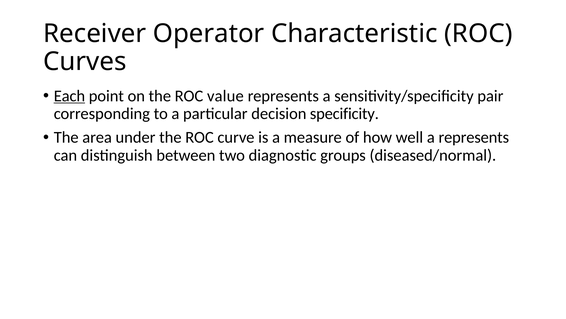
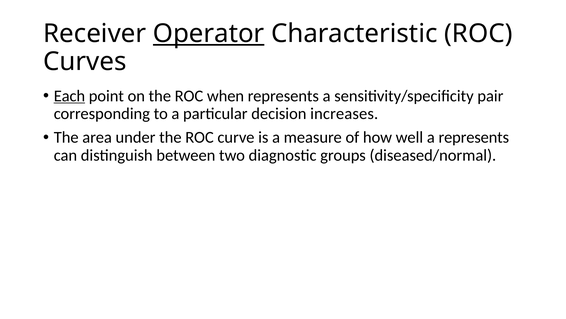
Operator underline: none -> present (209, 34)
value: value -> when (226, 96)
specificity: specificity -> increases (344, 114)
